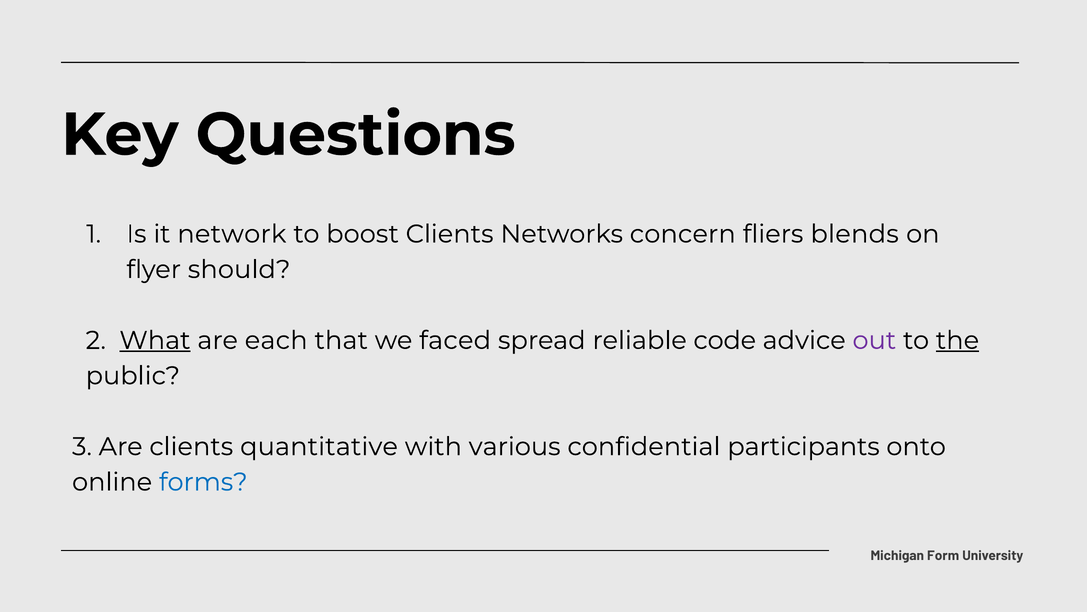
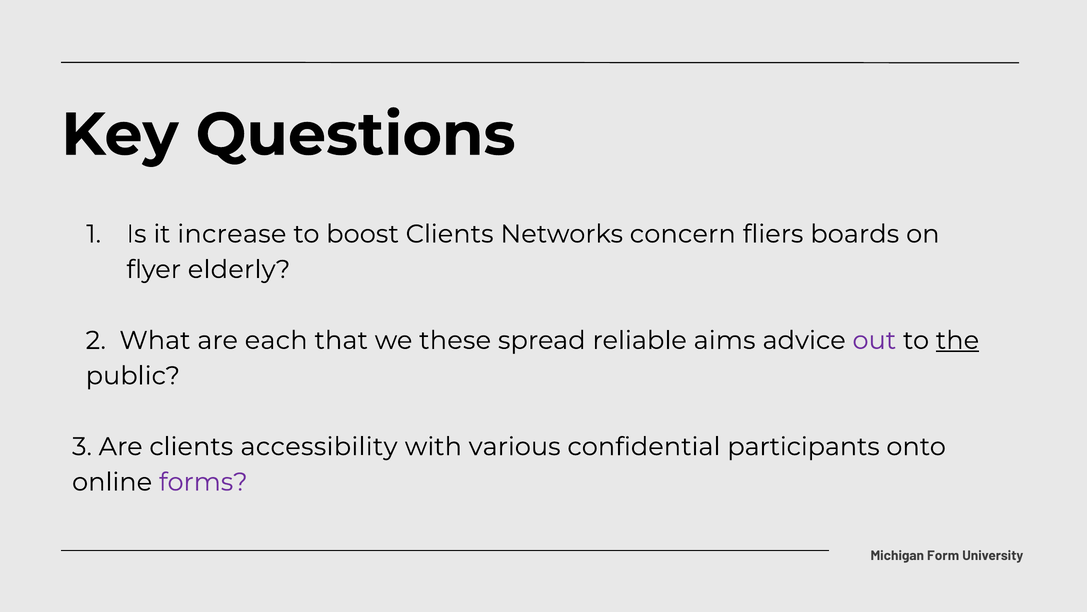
network: network -> increase (232, 234)
blends: blends -> boards (855, 234)
should: should -> elderly (239, 269)
What underline: present -> none (155, 340)
faced: faced -> these (455, 340)
code: code -> aims (725, 340)
quantitative: quantitative -> accessibility (319, 446)
forms colour: blue -> purple (203, 482)
